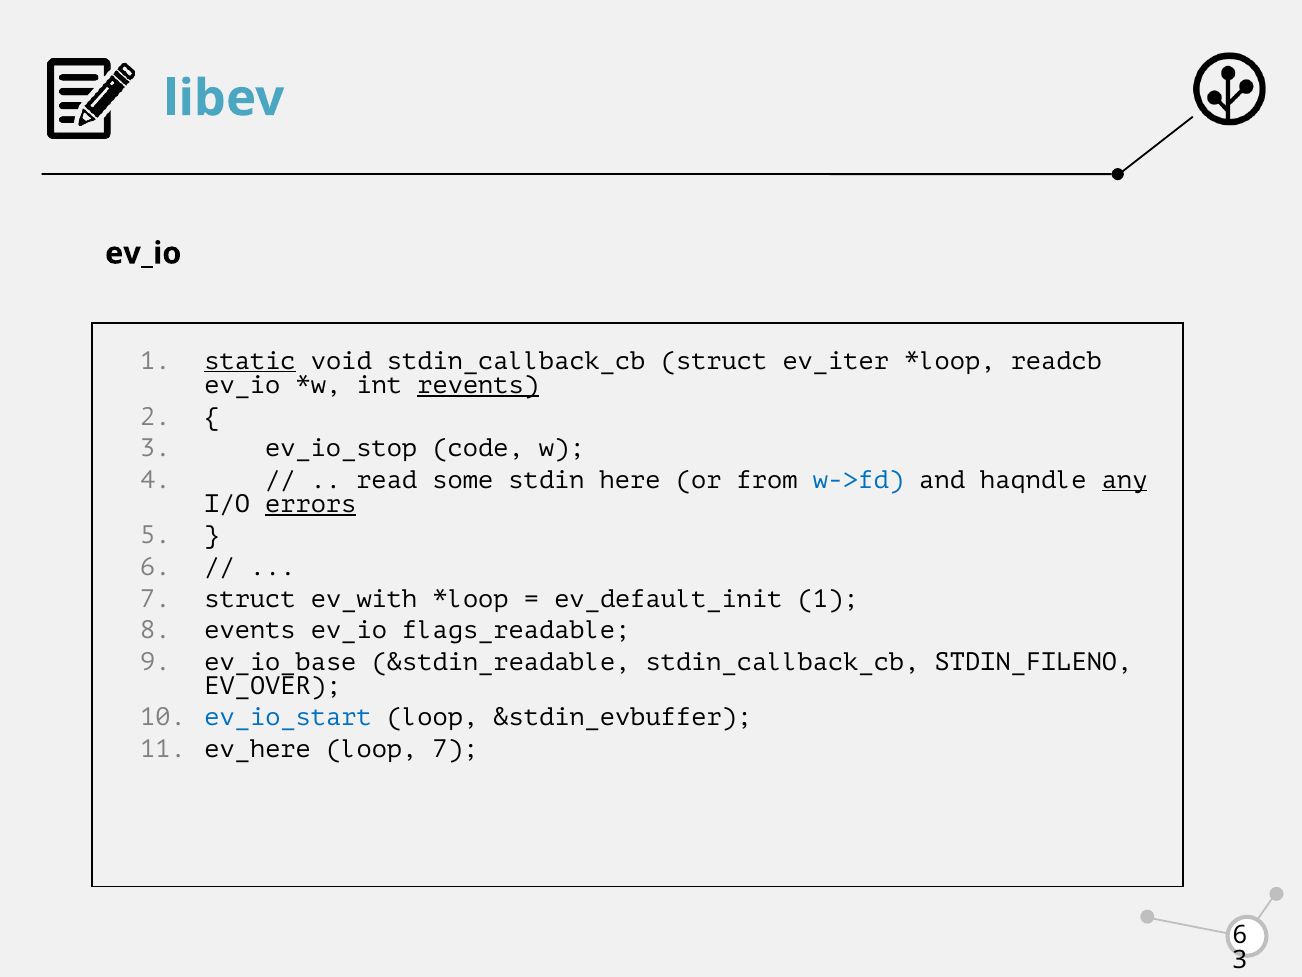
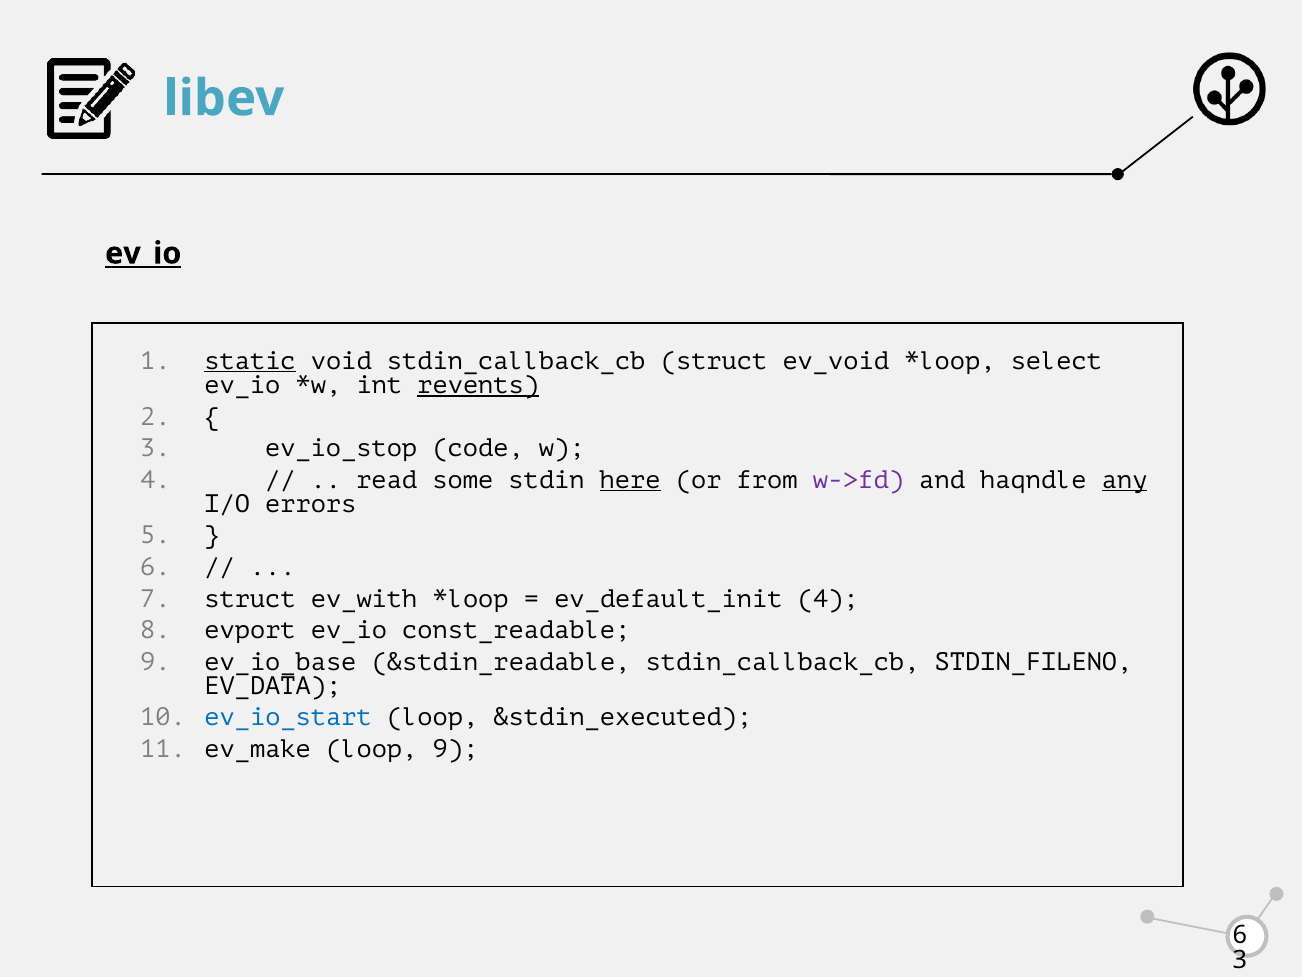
ev_io underline: none -> present (143, 253)
ev_iter: ev_iter -> ev_void (836, 361)
readcb: readcb -> select (1056, 361)
here underline: none -> present (630, 479)
w->fd colour: blue -> purple (858, 479)
errors underline: present -> none (311, 504)
ev_default_init 1: 1 -> 4 (828, 598)
events: events -> evport (250, 630)
flags_readable: flags_readable -> const_readable (516, 630)
EV_OVER: EV_OVER -> EV_DATA (273, 686)
&stdin_evbuffer: &stdin_evbuffer -> &stdin_executed (623, 717)
ev_here: ev_here -> ev_make (258, 749)
loop 7: 7 -> 9 (455, 749)
